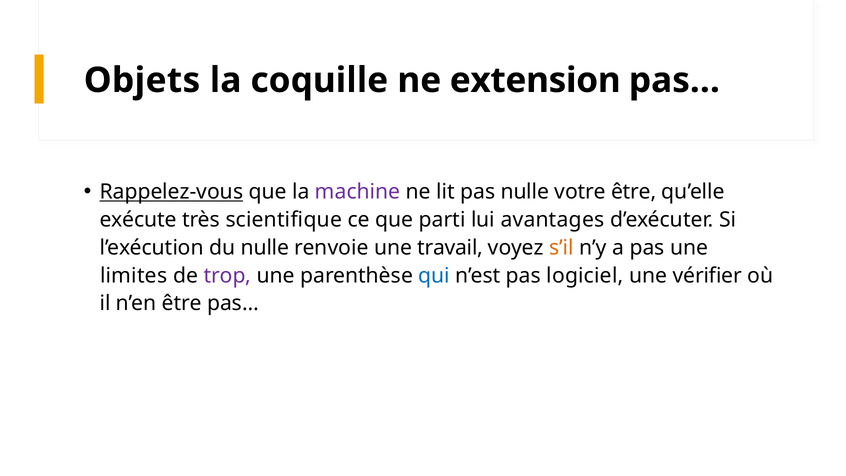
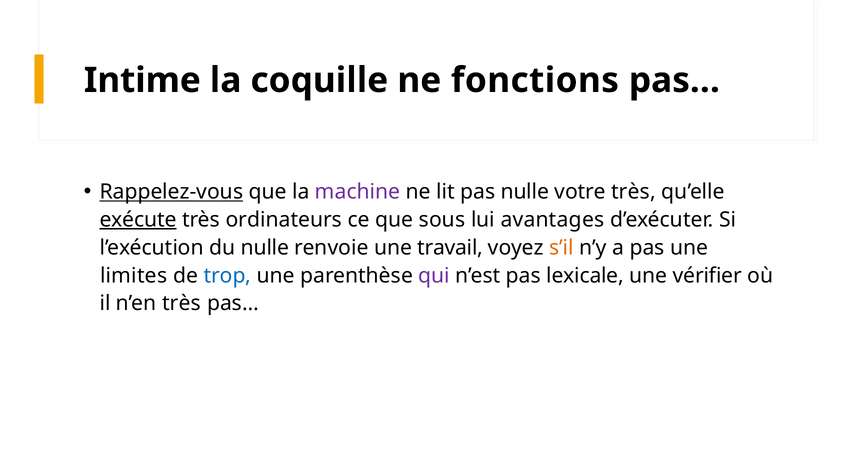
Objets: Objets -> Intime (142, 80)
extension: extension -> fonctions (535, 80)
votre être: être -> très (633, 192)
exécute underline: none -> present (138, 220)
scientifique: scientifique -> ordinateurs (284, 220)
parti: parti -> sous (442, 220)
trop colour: purple -> blue (227, 276)
qui colour: blue -> purple (434, 276)
logiciel: logiciel -> lexicale (585, 276)
n’en être: être -> très (182, 303)
